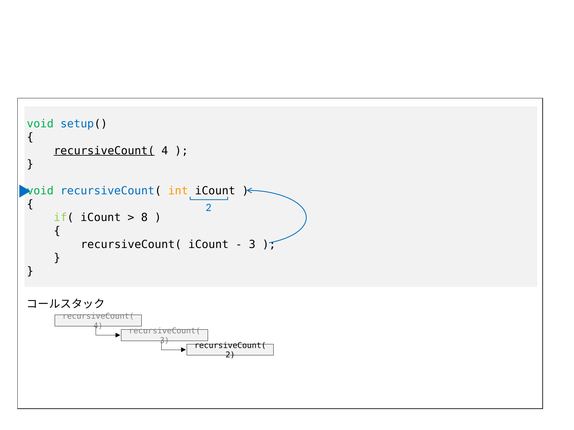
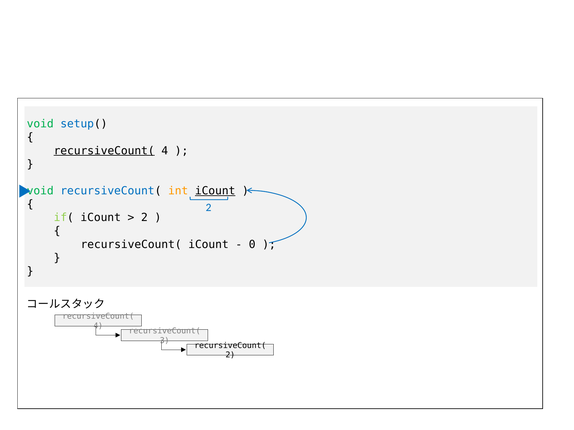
iCount underline: none -> present (215, 191)
8: 8 -> 2 (144, 218)
3: 3 -> 0 (252, 245)
